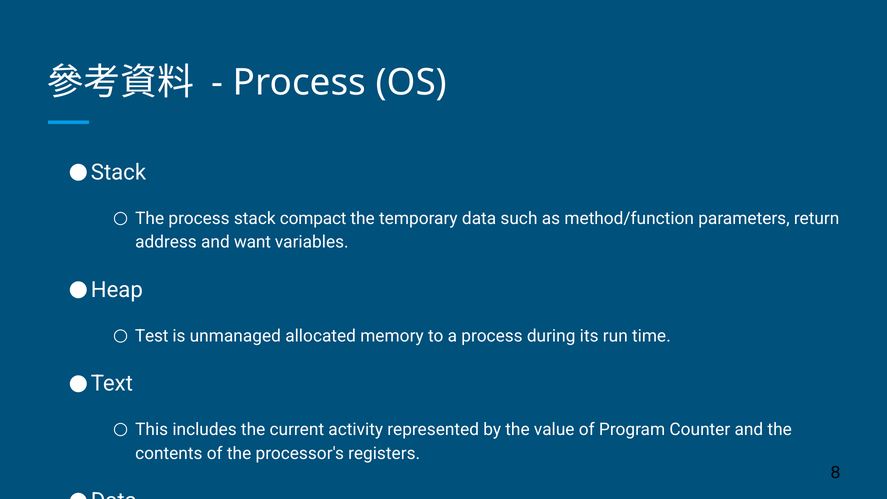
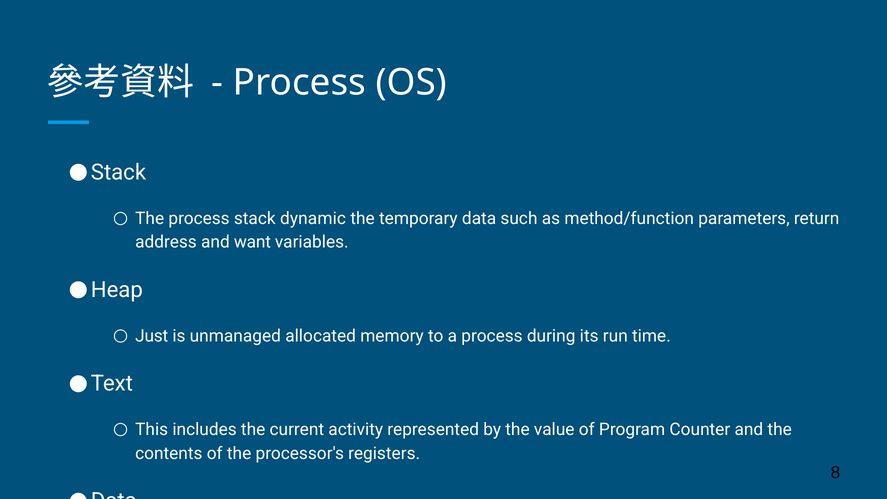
compact: compact -> dynamic (313, 218)
Test: Test -> Just (152, 336)
